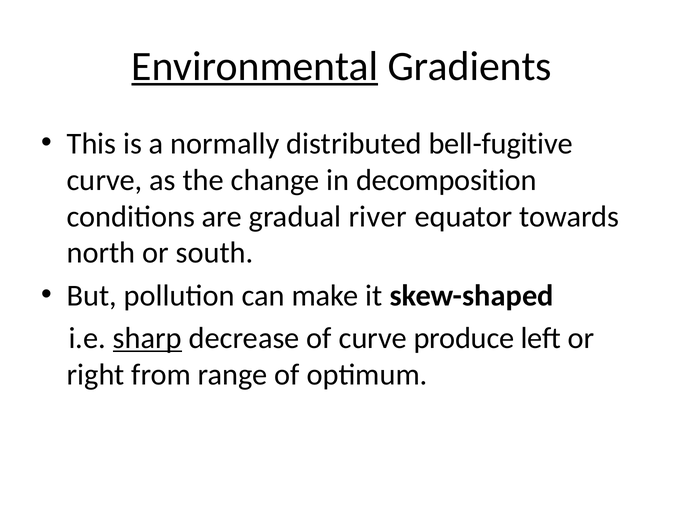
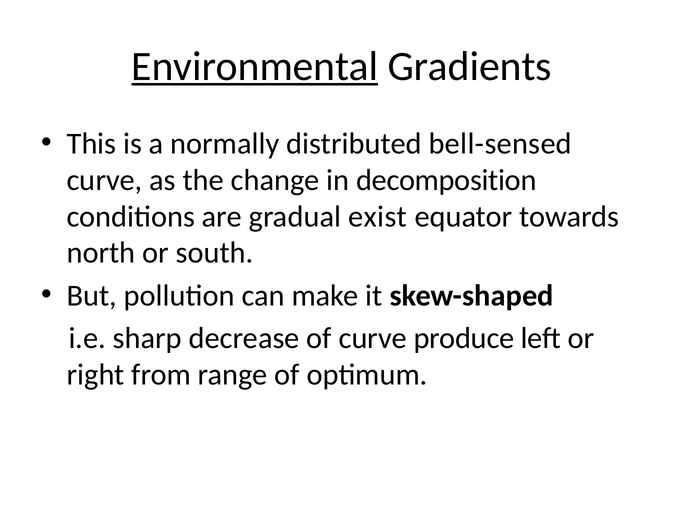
bell-fugitive: bell-fugitive -> bell-sensed (500, 143)
river: river -> exist (378, 216)
sharp underline: present -> none (147, 338)
